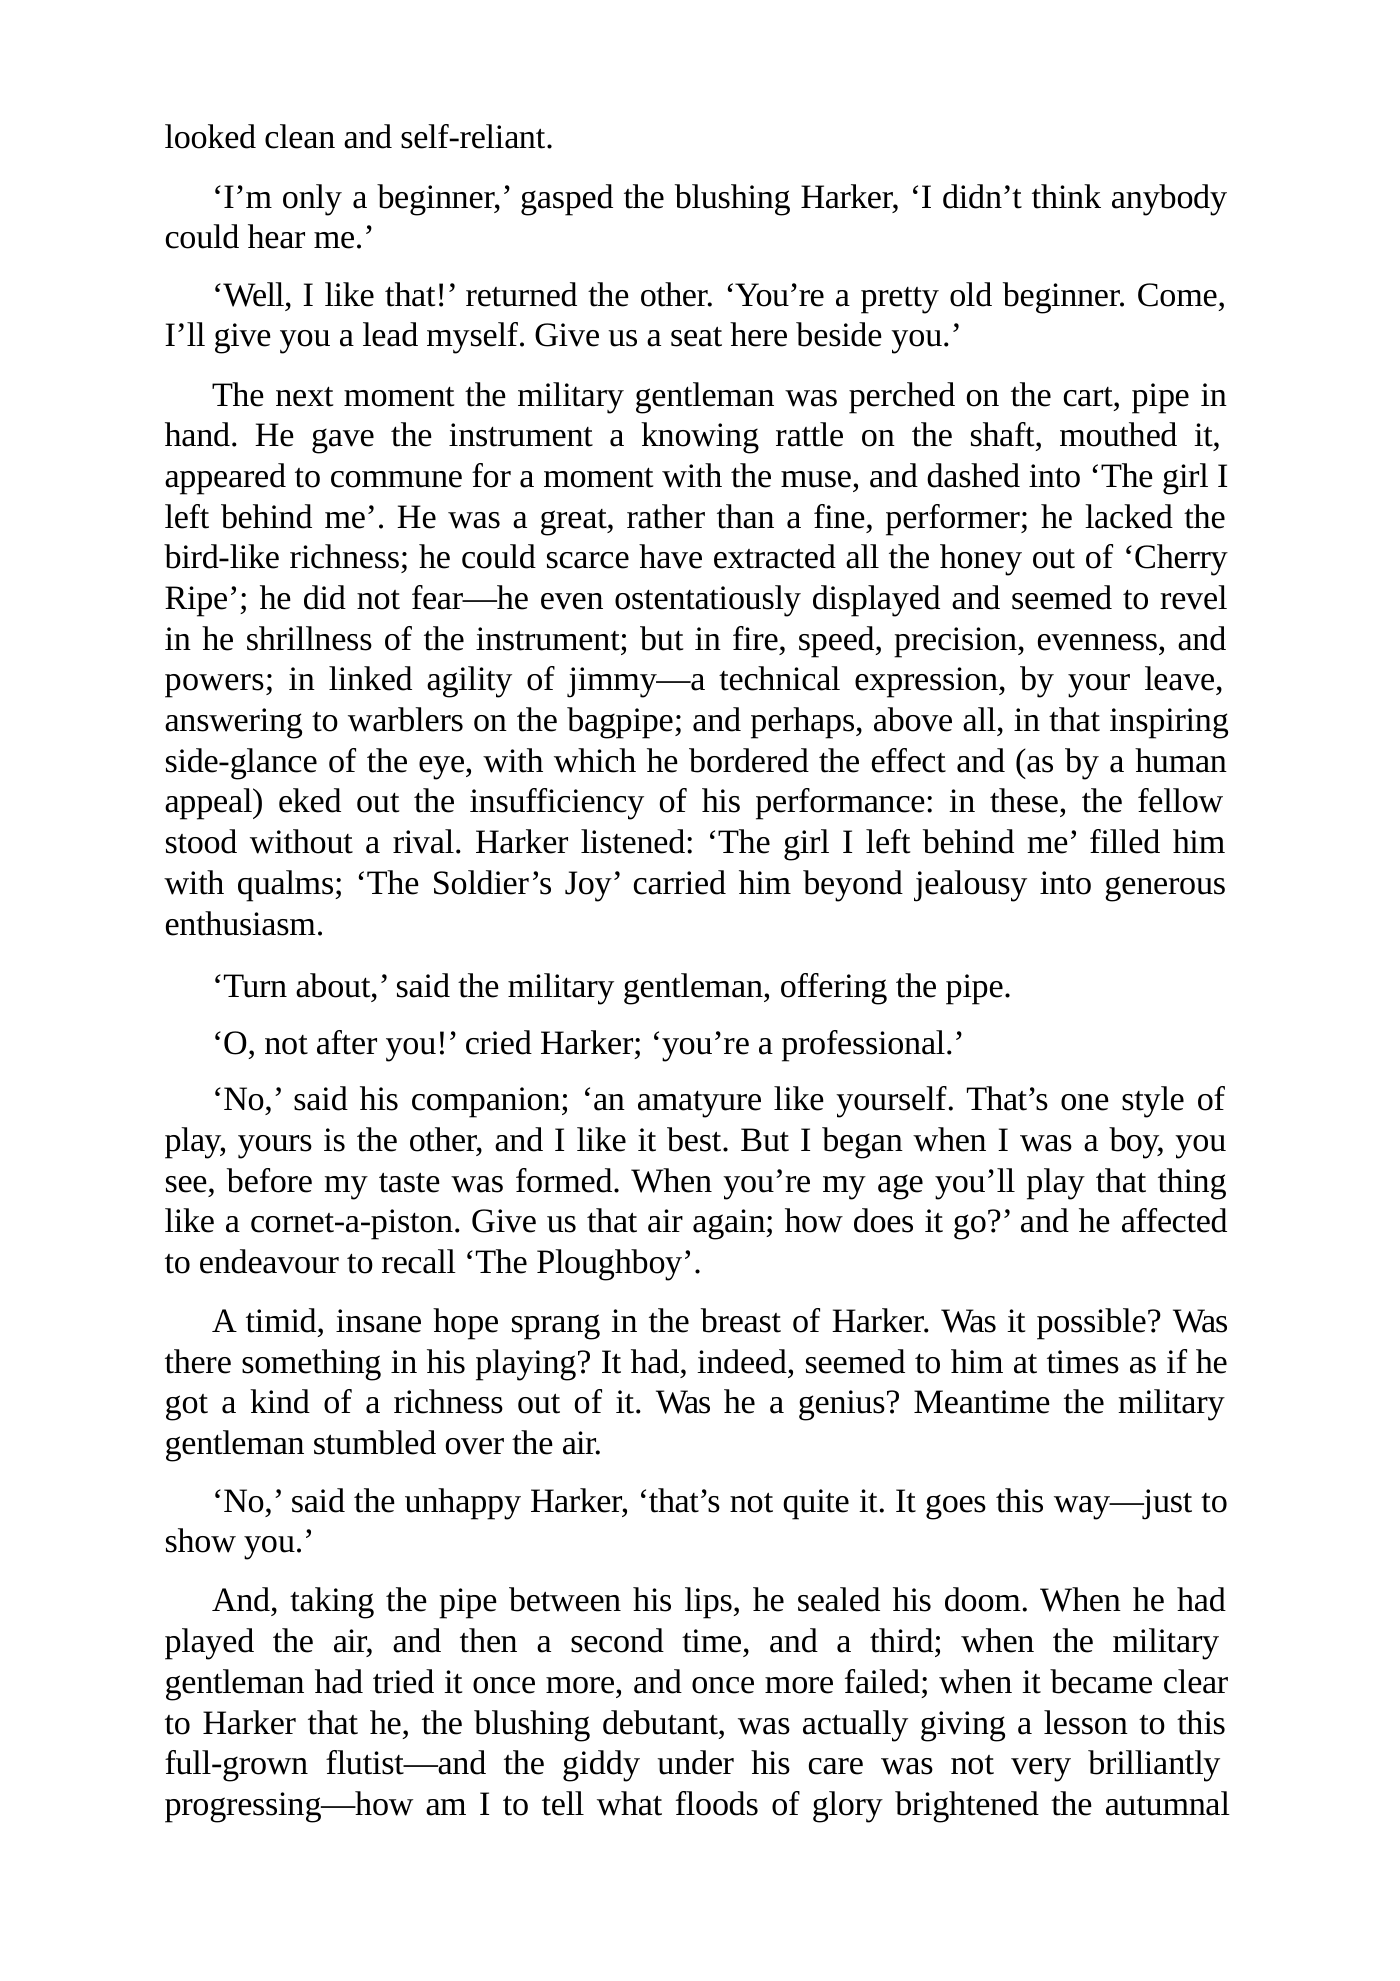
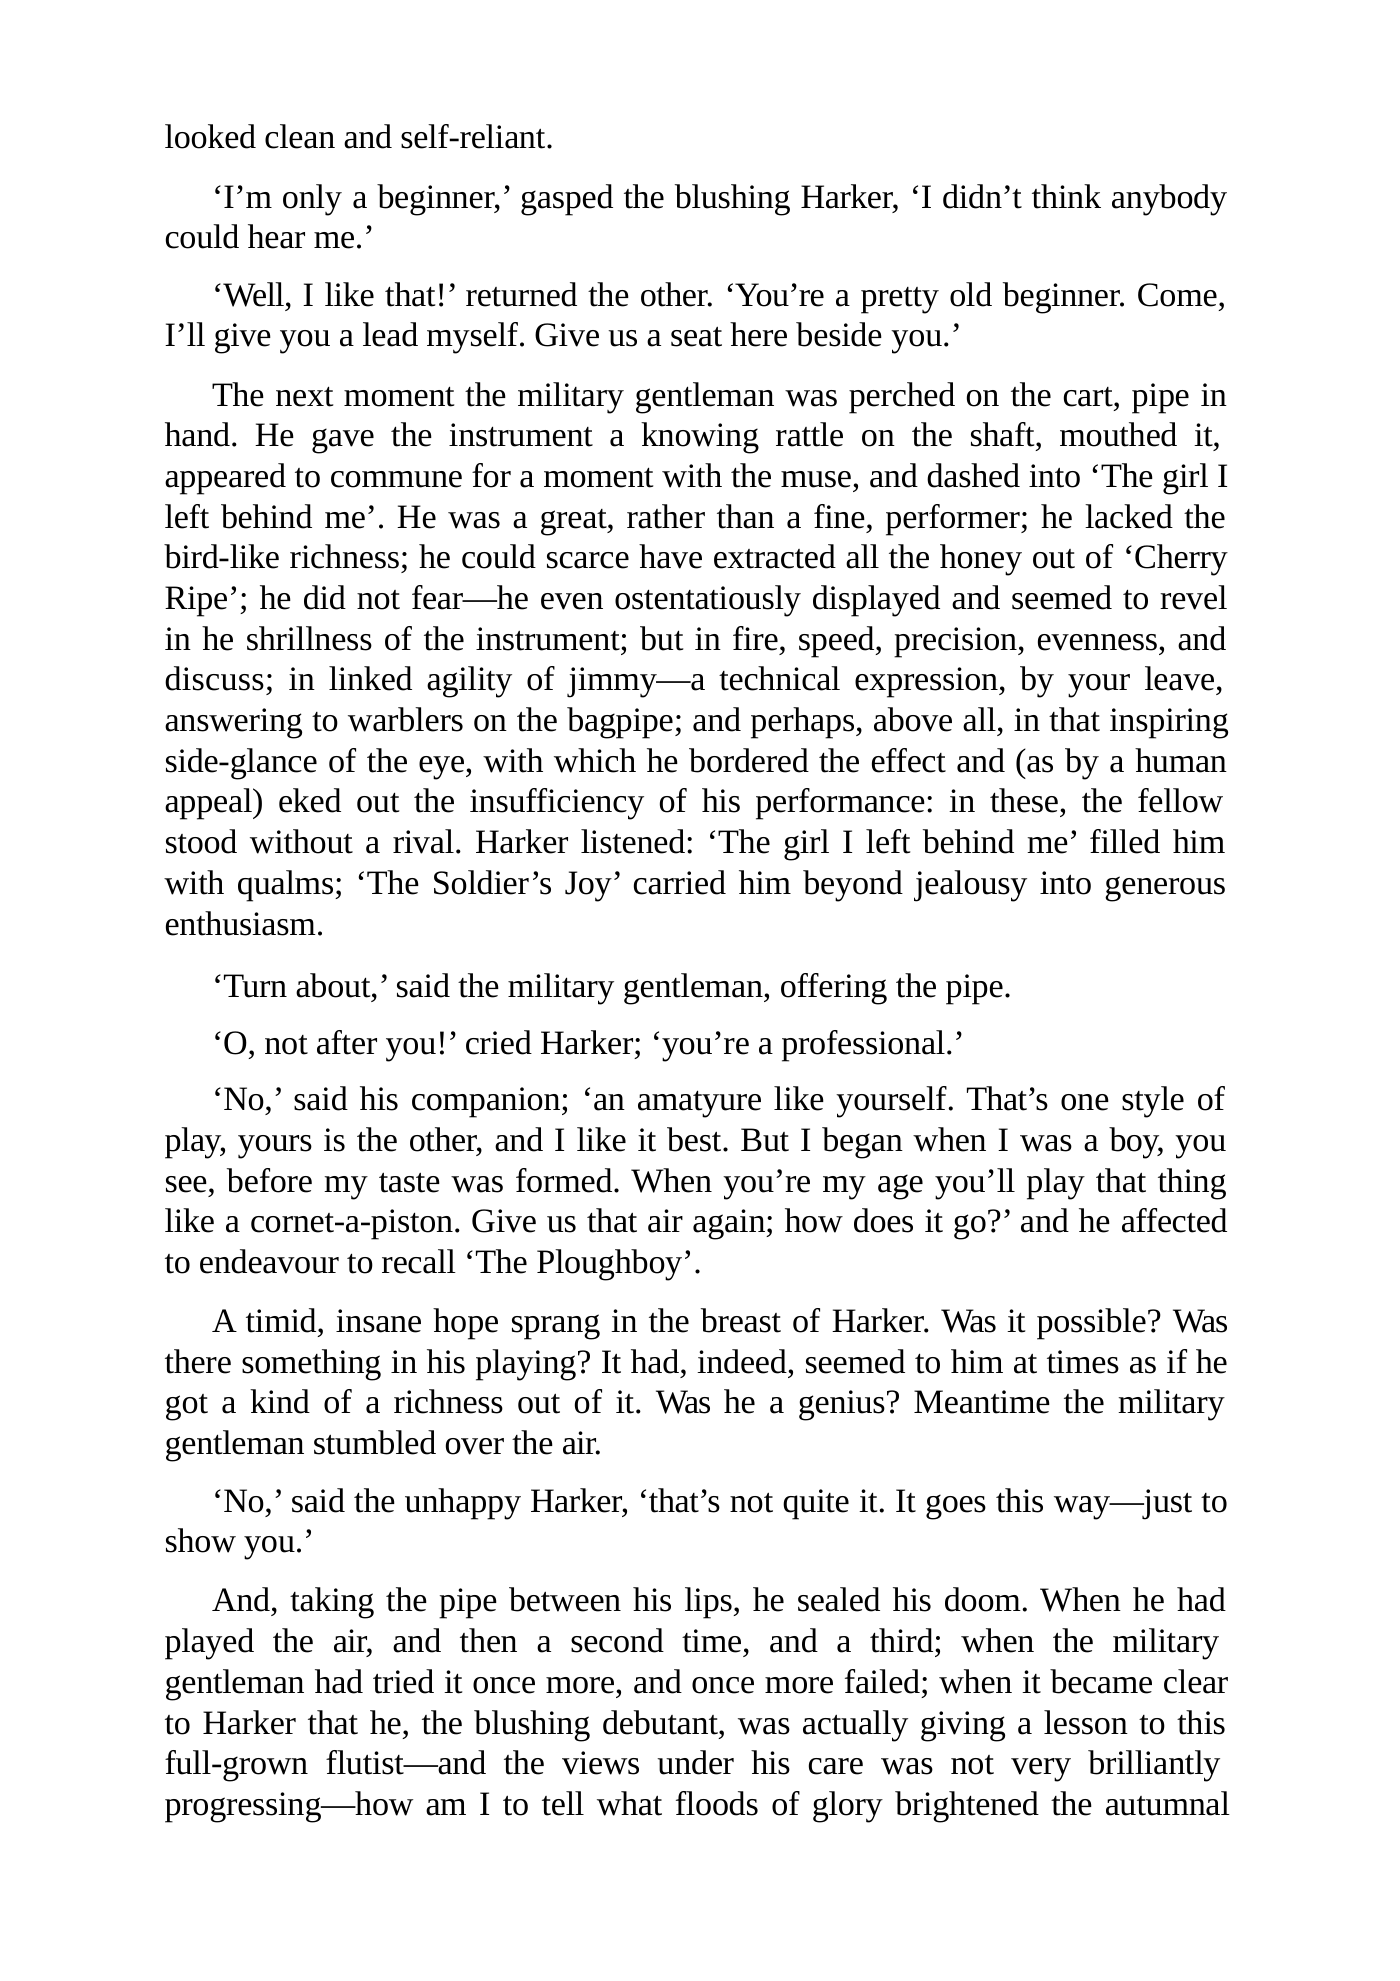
powers: powers -> discuss (220, 680)
giddy: giddy -> views (601, 1764)
